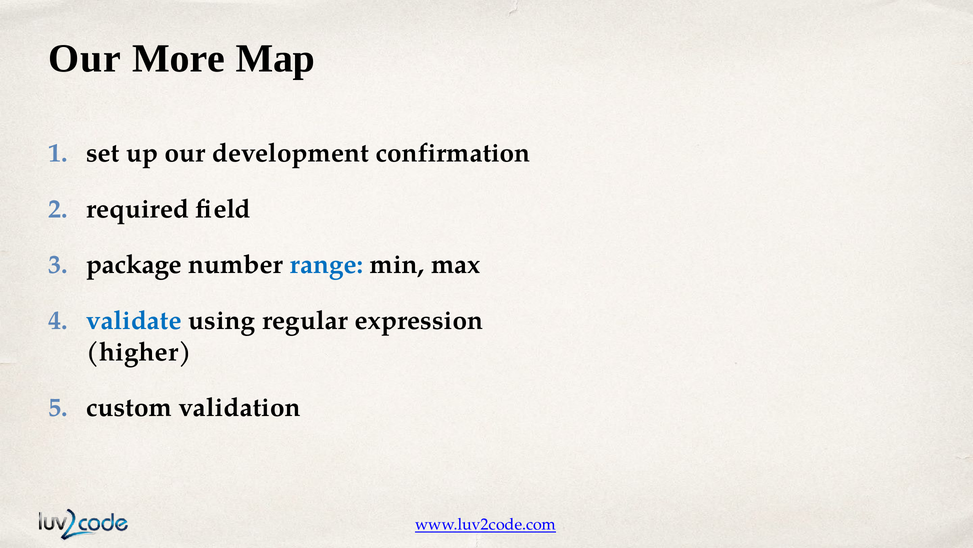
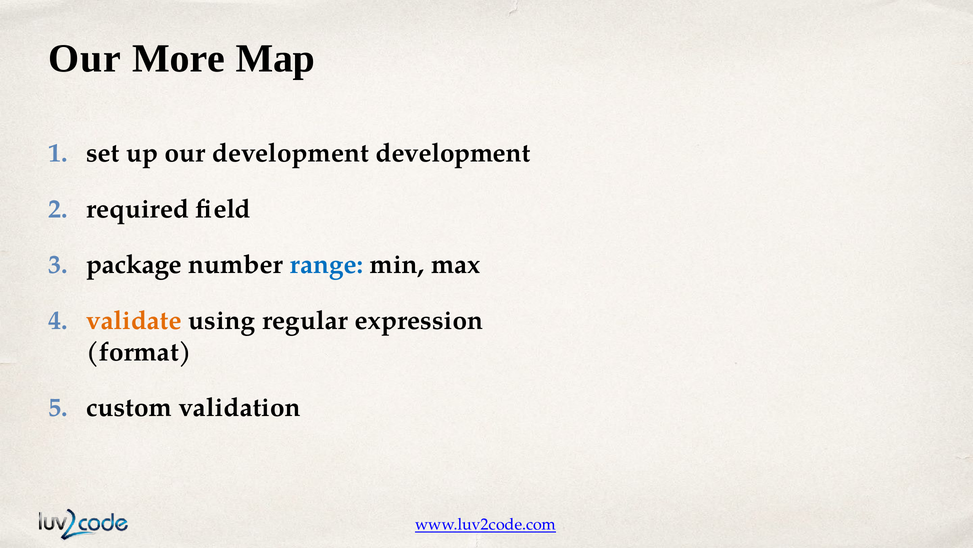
development confirmation: confirmation -> development (453, 153)
validate colour: blue -> orange (134, 320)
higher: higher -> format (139, 352)
